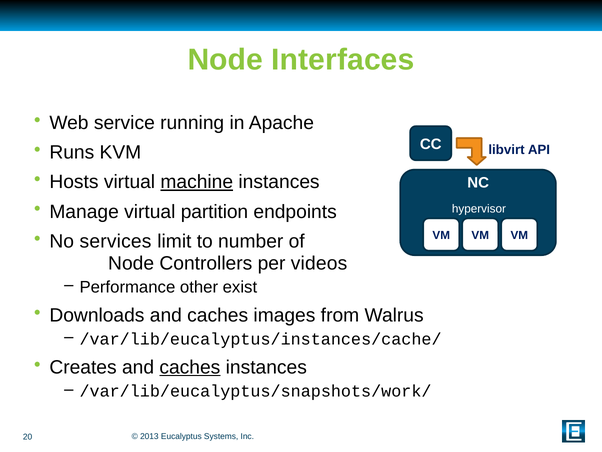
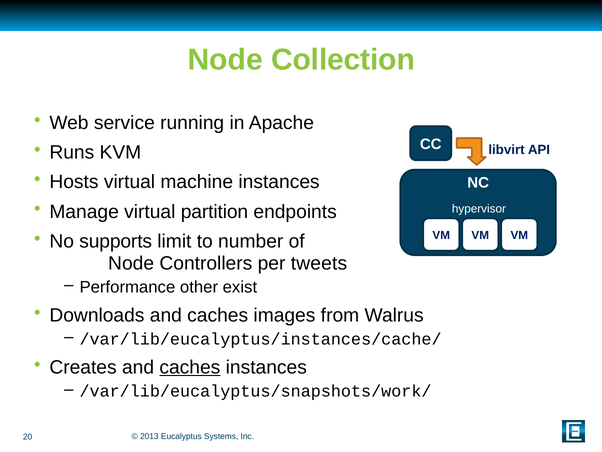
Interfaces: Interfaces -> Collection (343, 60)
machine underline: present -> none (197, 182)
services: services -> supports (116, 241)
videos: videos -> tweets (319, 263)
